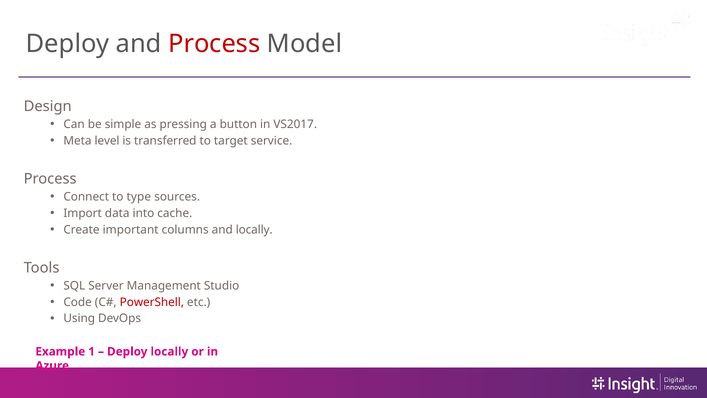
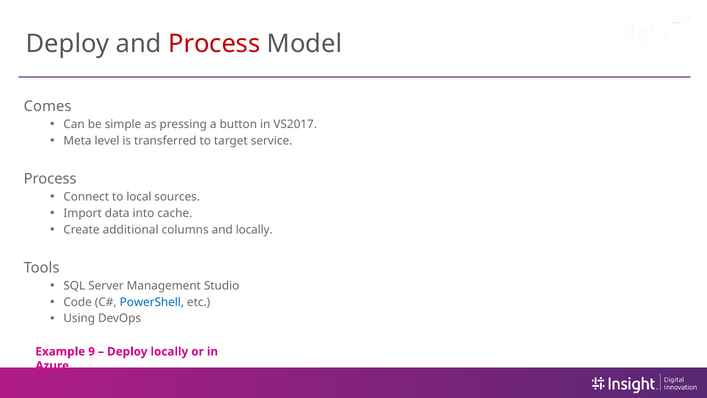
Design: Design -> Comes (48, 106)
type: type -> local (139, 197)
important: important -> additional (131, 229)
PowerShell colour: red -> blue (152, 302)
1: 1 -> 9 (92, 351)
